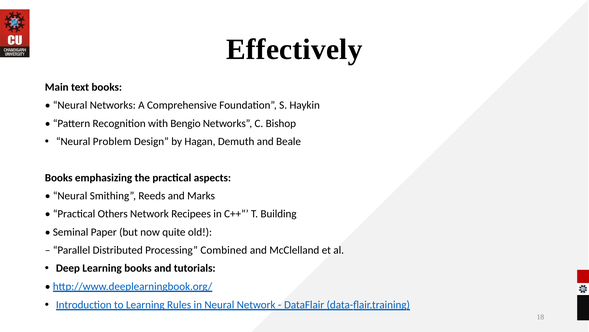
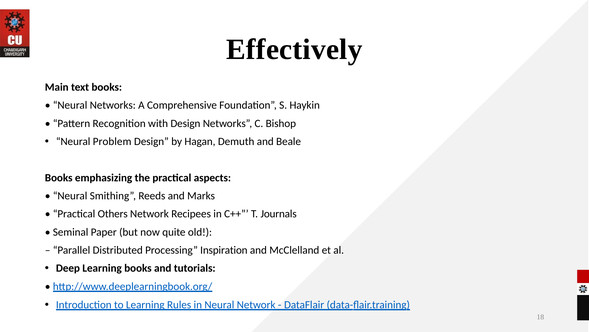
with Bengio: Bengio -> Design (185, 123)
Building: Building -> Journals (279, 214)
Combined: Combined -> Inspiration (224, 250)
